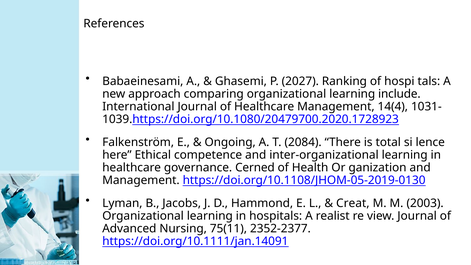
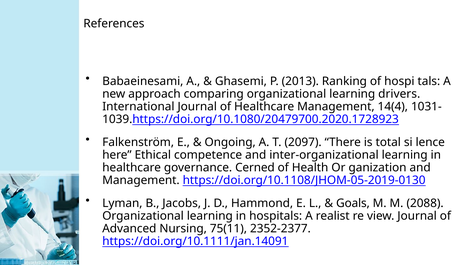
2027: 2027 -> 2013 (300, 81)
include: include -> drivers (399, 94)
2084: 2084 -> 2097 (303, 142)
Creat: Creat -> Goals (353, 203)
2003: 2003 -> 2088 (425, 203)
